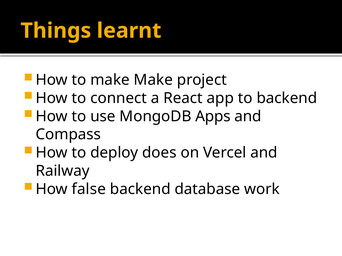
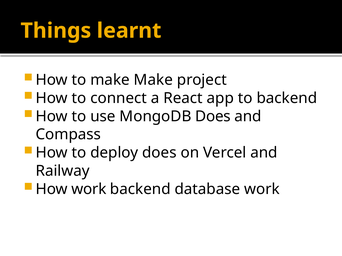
MongoDB Apps: Apps -> Does (213, 116)
How false: false -> work (89, 189)
